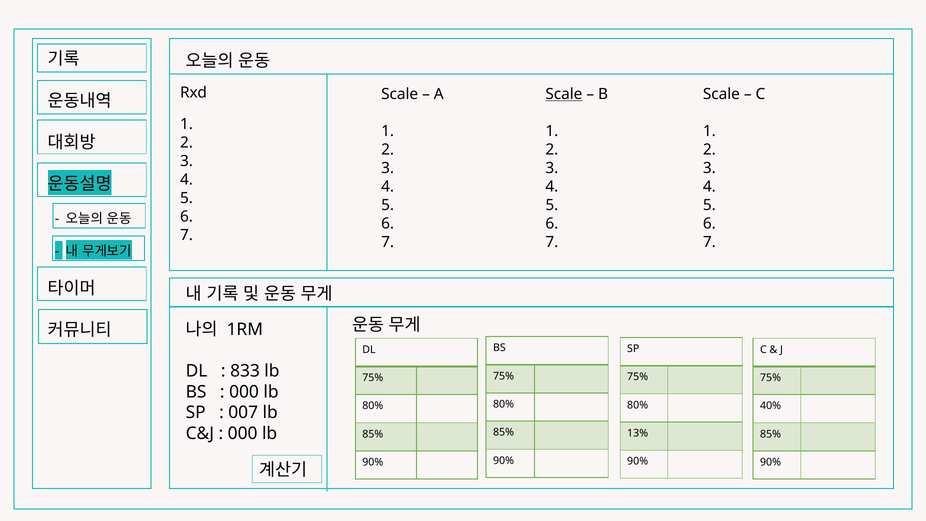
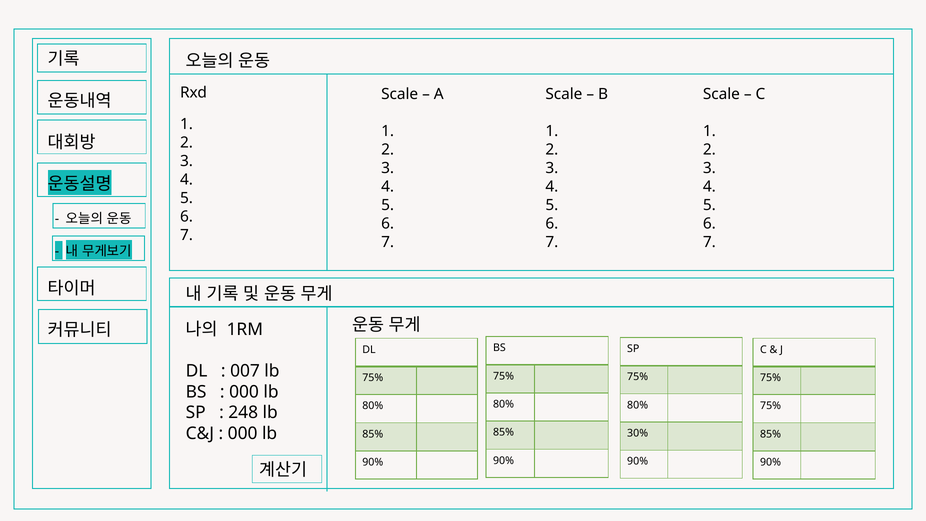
Scale underline: present -> none (564, 94)
833: 833 -> 007 (245, 371)
40%: 40% -> 75% (771, 406)
007: 007 -> 248 (243, 413)
13%: 13% -> 30% (638, 433)
